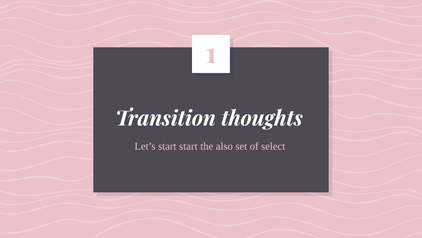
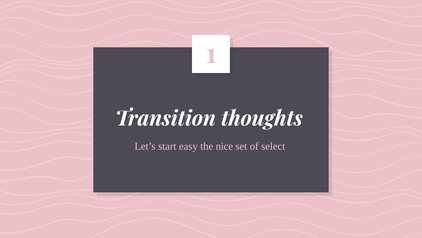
start start: start -> easy (188, 146)
also: also -> nice (224, 146)
